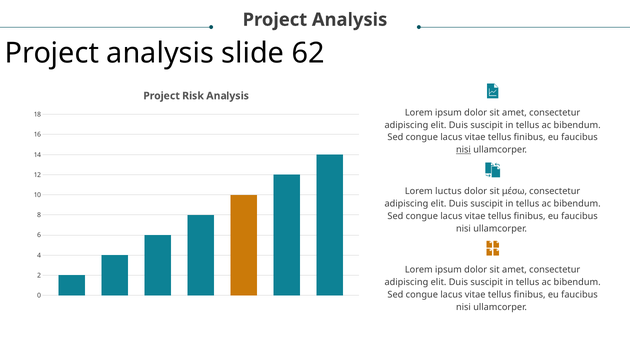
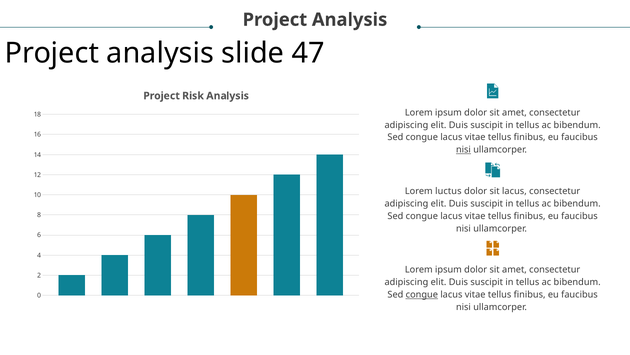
62: 62 -> 47 (308, 53)
sit μέσω: μέσω -> lacus (514, 191)
congue underline: none -> present (422, 294)
